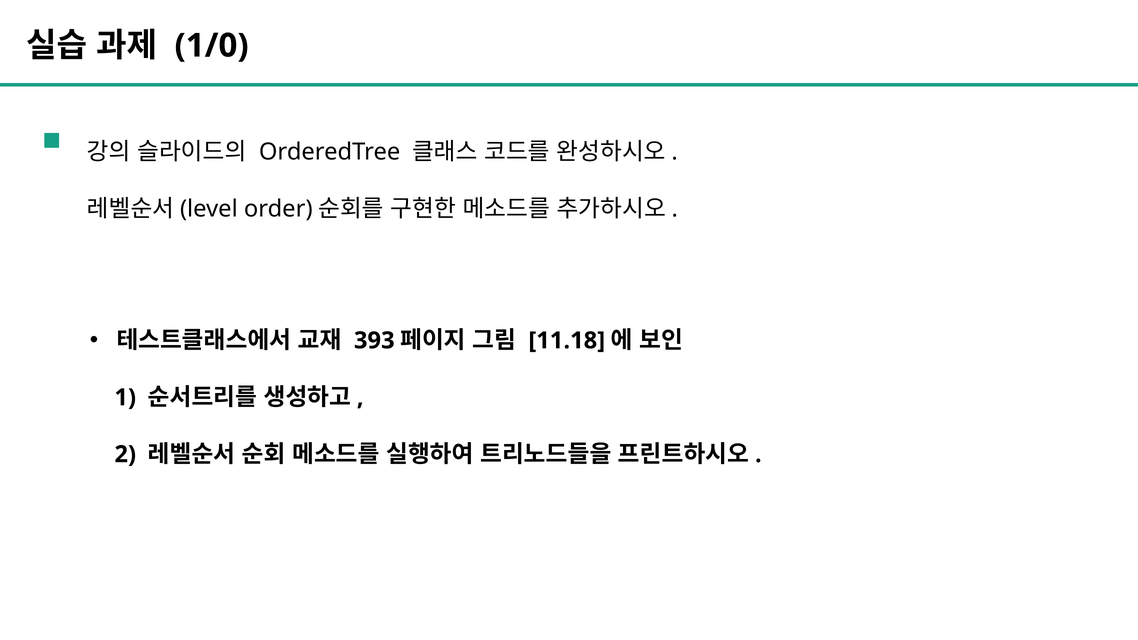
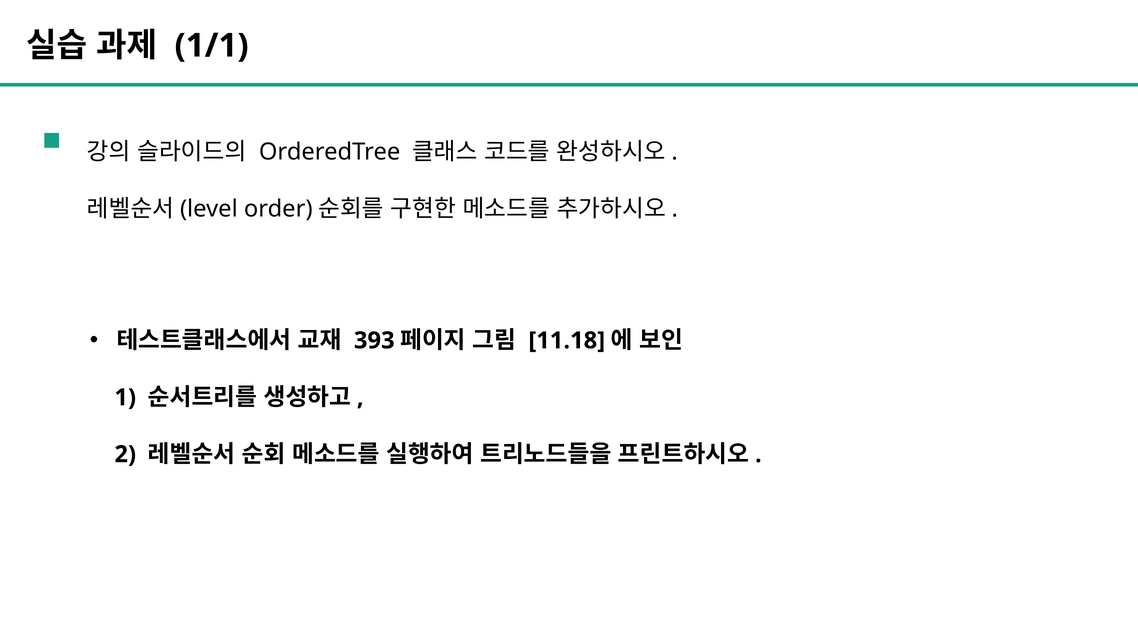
1/0: 1/0 -> 1/1 (212, 46)
